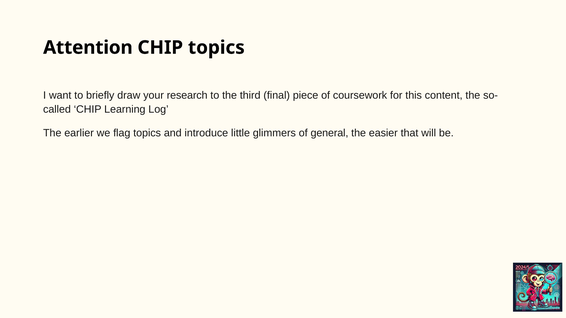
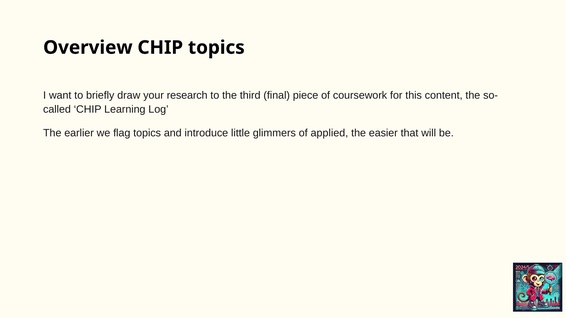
Attention: Attention -> Overview (88, 48)
general: general -> applied (329, 133)
